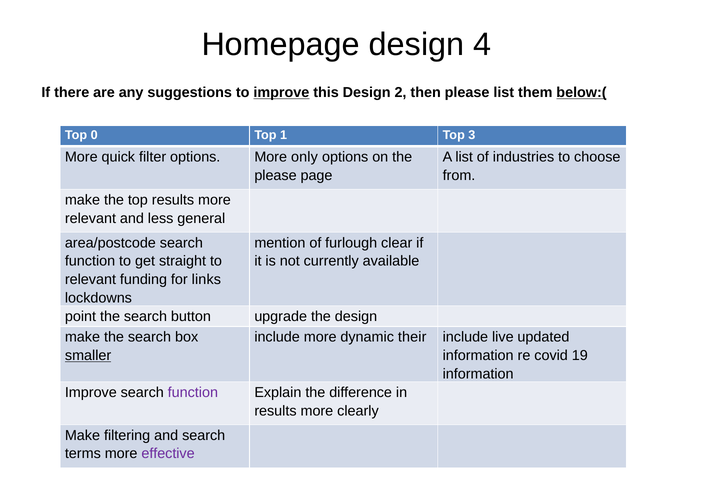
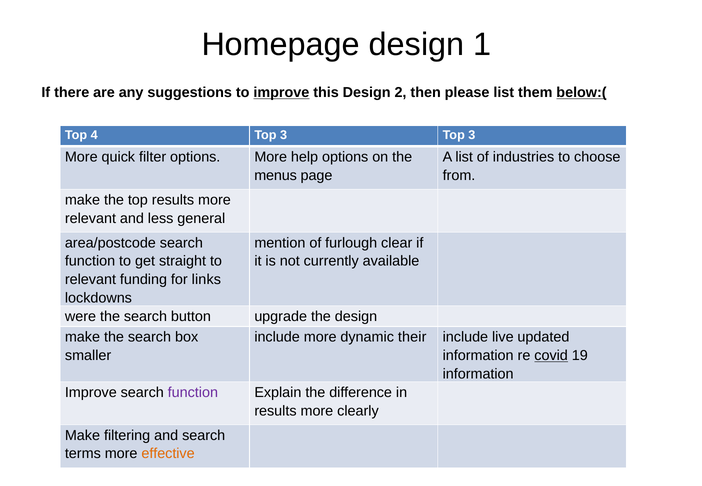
4: 4 -> 1 (482, 44)
0: 0 -> 4 (94, 135)
1: 1 -> 3 (284, 135)
only: only -> help (305, 157)
please: please -> menus (276, 175)
point: point -> were (81, 316)
smaller underline: present -> none (88, 356)
covid underline: none -> present (551, 356)
effective colour: purple -> orange (168, 454)
